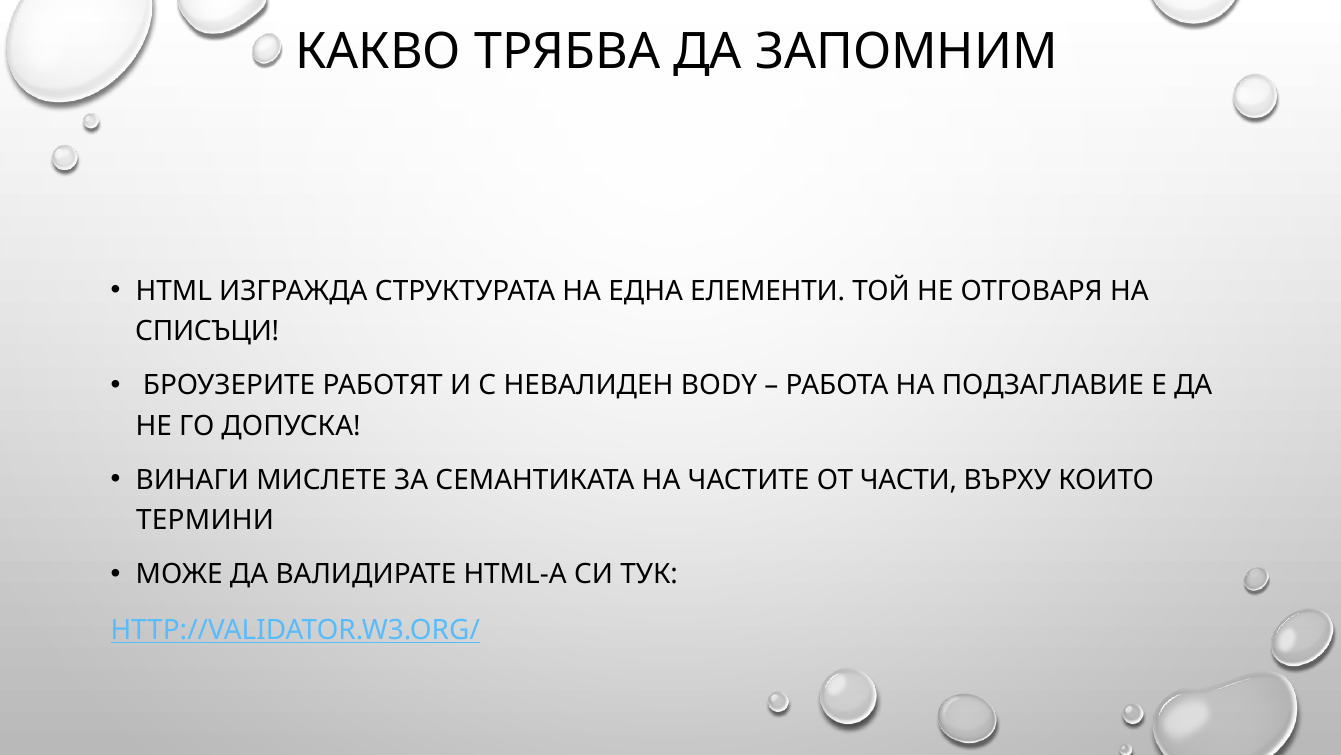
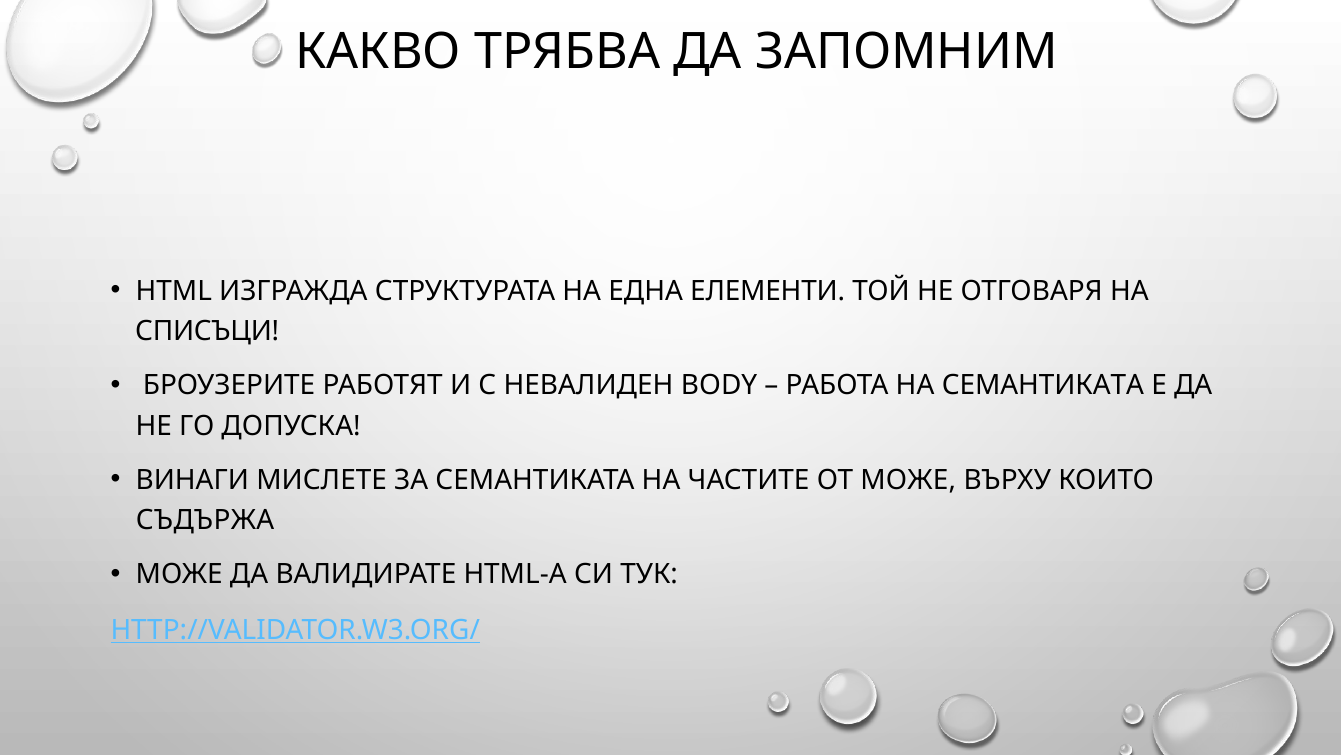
НА ПОДЗАГЛАВИЕ: ПОДЗАГЛАВИЕ -> СЕМАНТИКАТА (1043, 385)
ОТ ЧАСТИ: ЧАСТИ -> МОЖЕ (908, 480)
ТЕРМИНИ: ТЕРМИНИ -> СЪДЪРЖА (205, 520)
